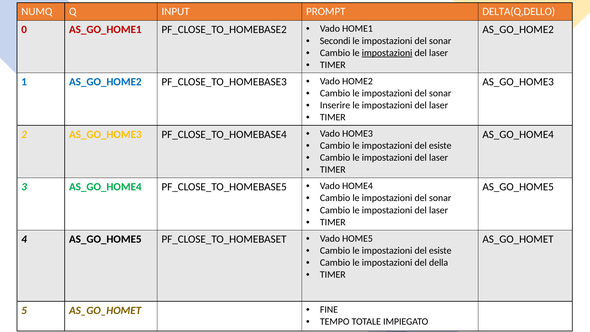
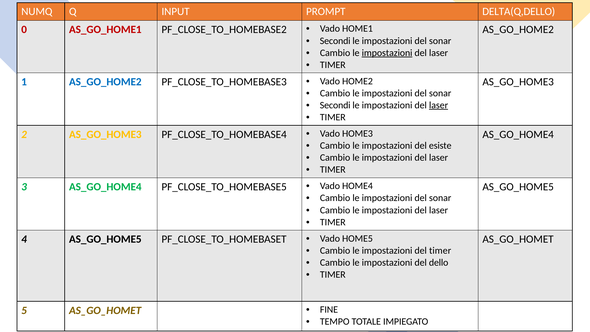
Inserire: Inserire -> Secondi (335, 105)
laser underline: none -> present (439, 105)
esiste: esiste -> timer (440, 250)
della: della -> dello (439, 262)
